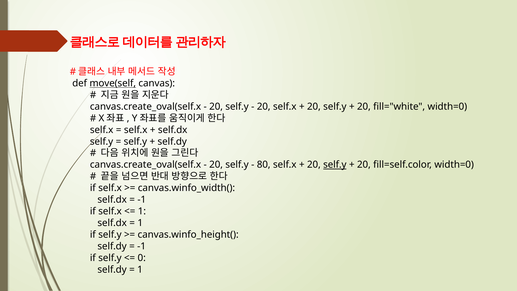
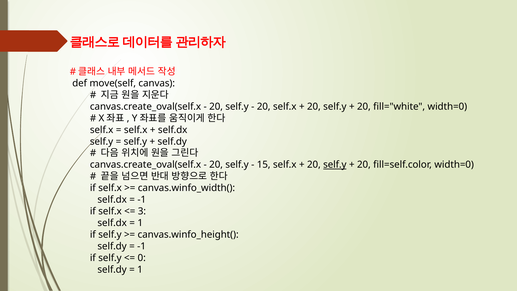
move(self underline: present -> none (113, 83)
80: 80 -> 15 (264, 165)
1: 1 -> 3 (142, 211)
